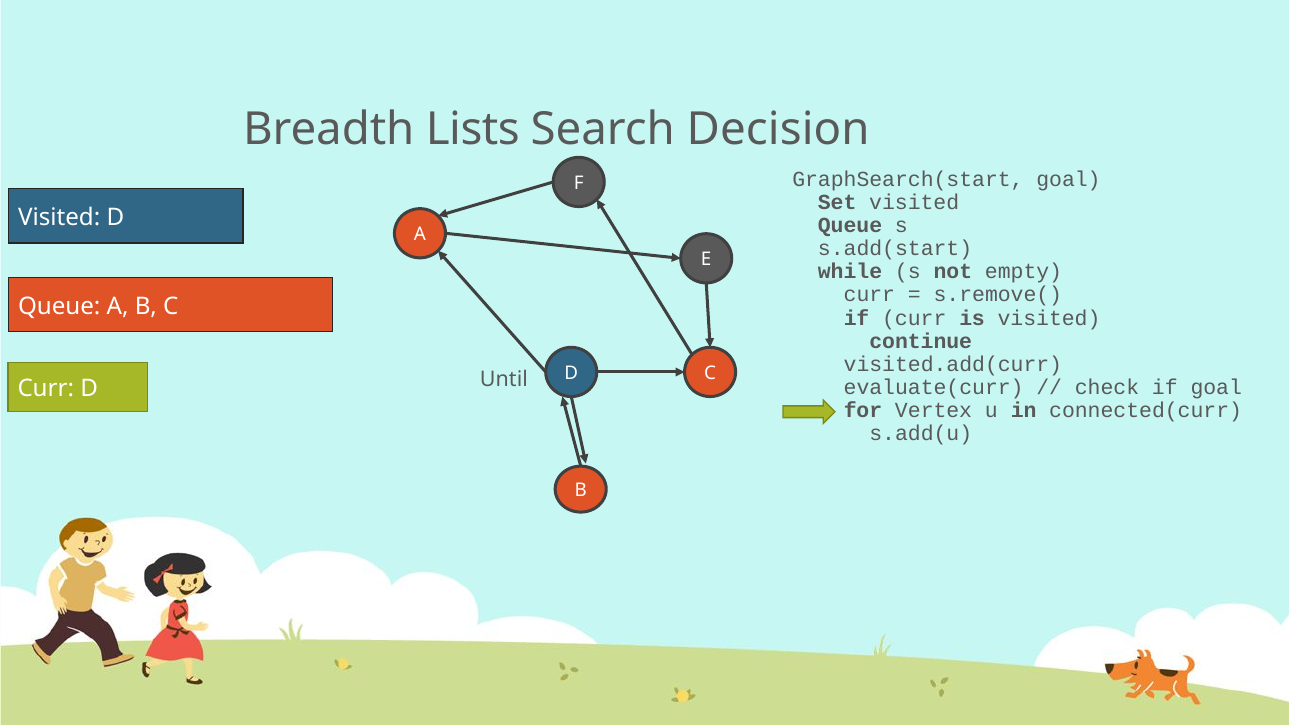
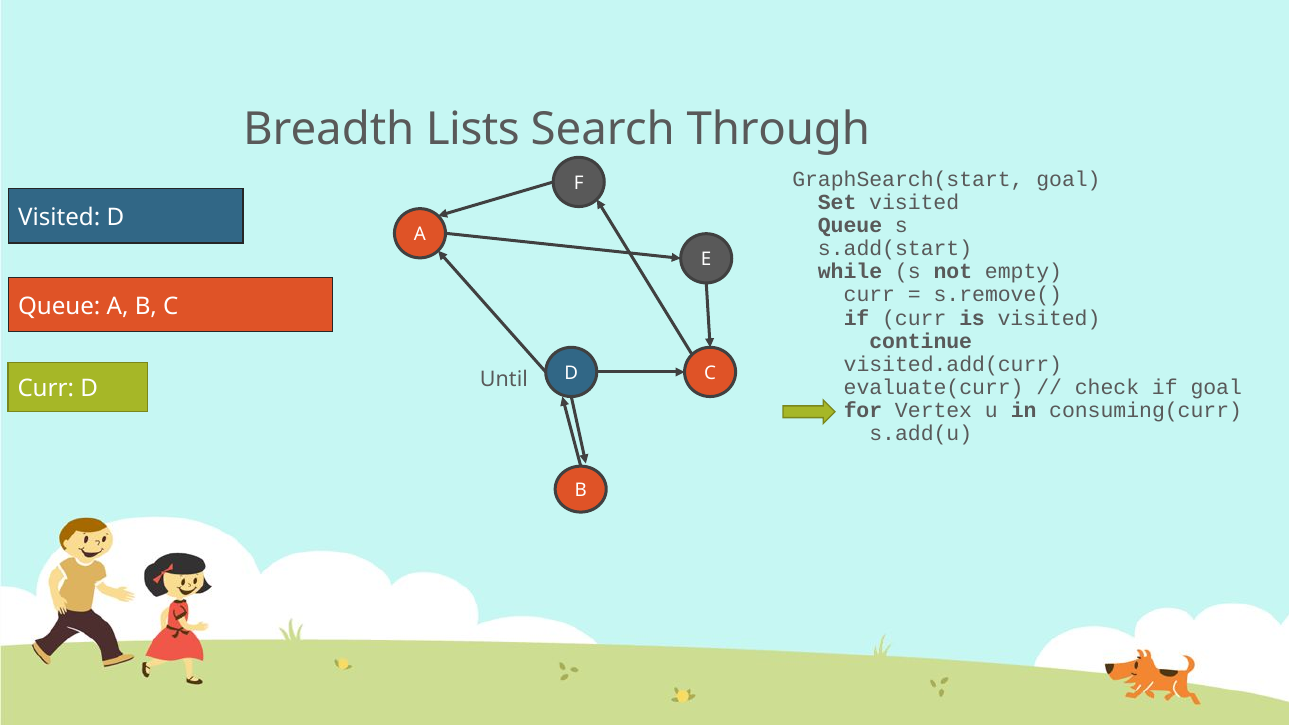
Decision: Decision -> Through (778, 129)
connected(curr: connected(curr -> consuming(curr (1146, 411)
